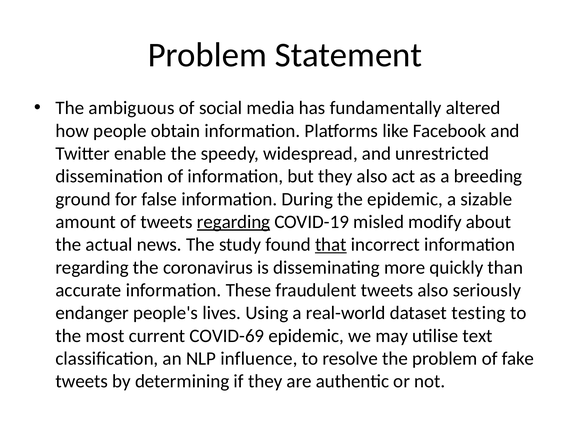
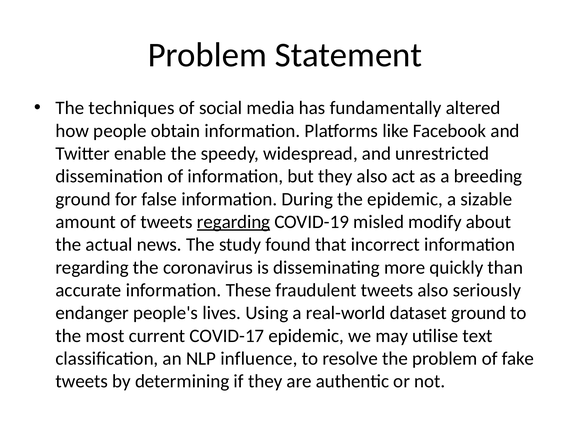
ambiguous: ambiguous -> techniques (132, 108)
that underline: present -> none (331, 245)
dataset testing: testing -> ground (479, 313)
COVID-69: COVID-69 -> COVID-17 (227, 336)
